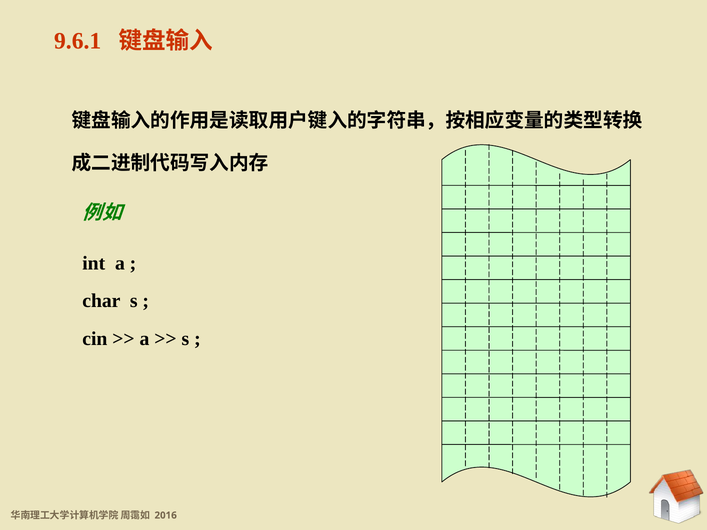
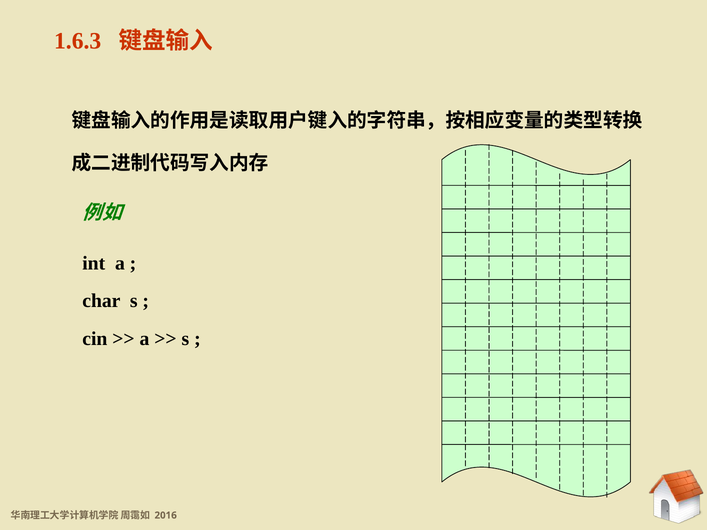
9.6.1: 9.6.1 -> 1.6.3 (78, 41)
